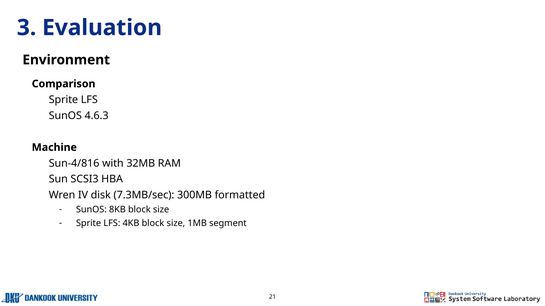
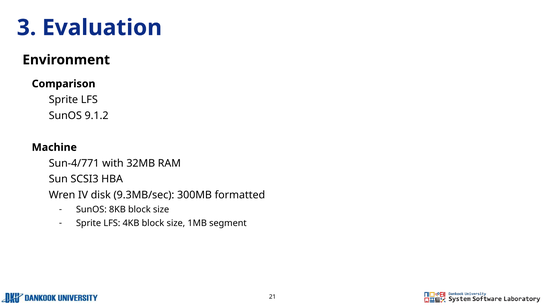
4.6.3: 4.6.3 -> 9.1.2 (97, 116)
Sun-4/816: Sun-4/816 -> Sun-4/771 (74, 164)
7.3MB/sec: 7.3MB/sec -> 9.3MB/sec (144, 195)
